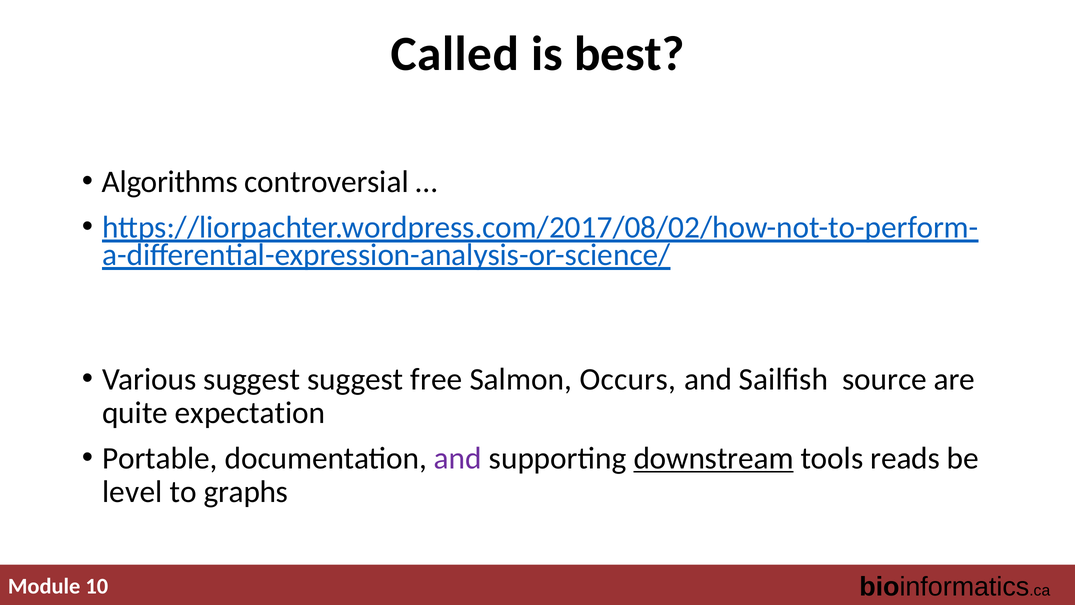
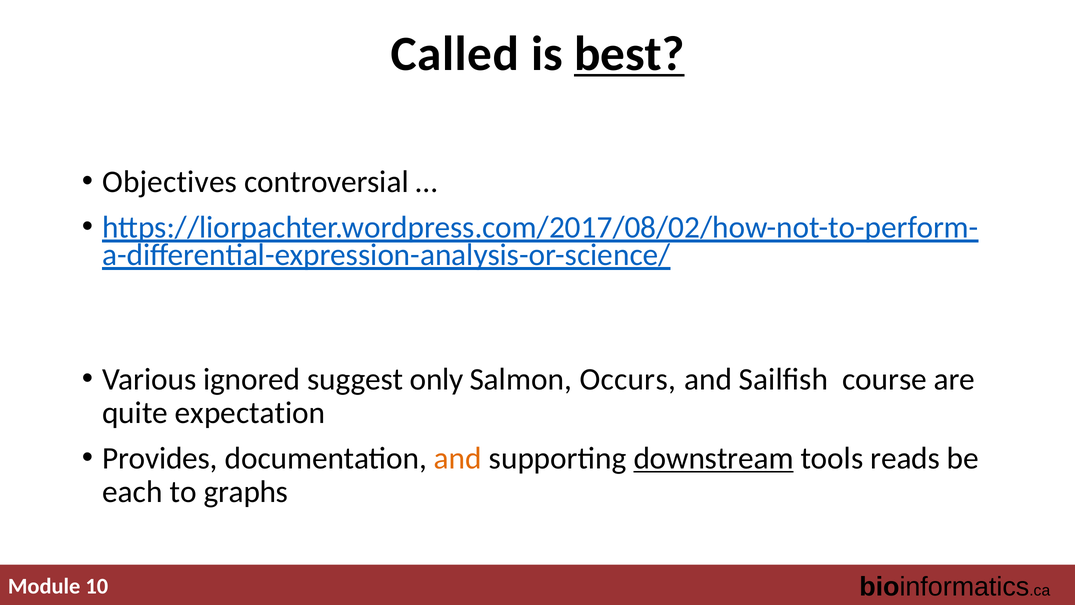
best underline: none -> present (629, 54)
Algorithms: Algorithms -> Objectives (170, 182)
Various suggest: suggest -> ignored (252, 379)
free: free -> only (437, 379)
source: source -> course (884, 379)
Portable: Portable -> Provides (160, 458)
and colour: purple -> orange (458, 458)
level: level -> each (132, 492)
